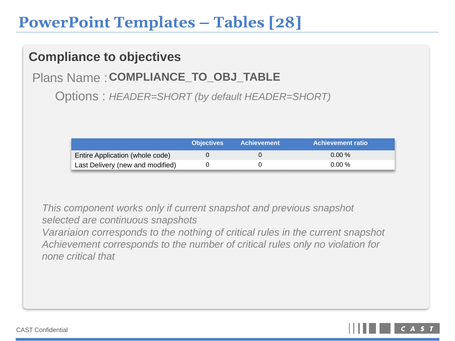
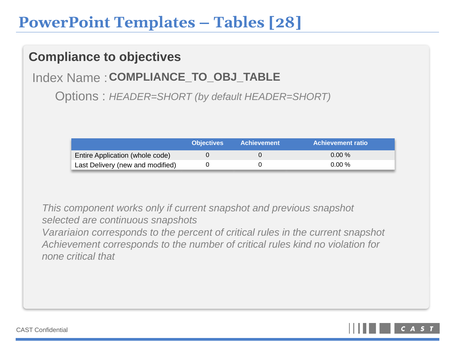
Plans: Plans -> Index (48, 78)
nothing: nothing -> percent (195, 233)
rules only: only -> kind (302, 245)
